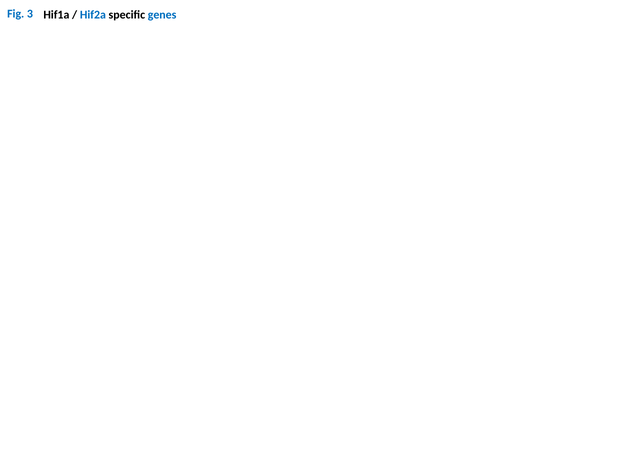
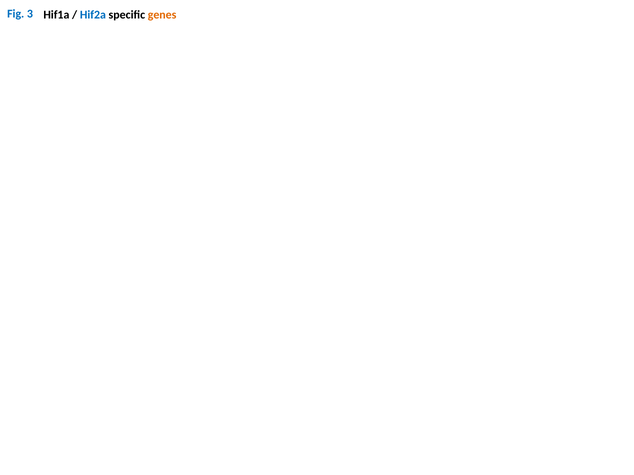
genes colour: blue -> orange (162, 15)
